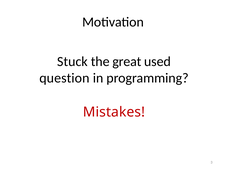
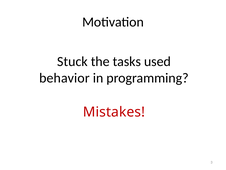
great: great -> tasks (127, 61)
question: question -> behavior (64, 78)
